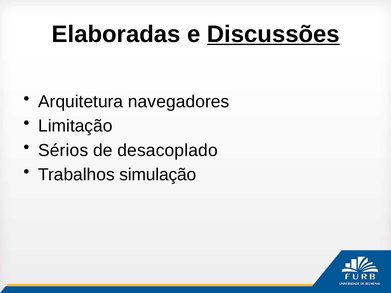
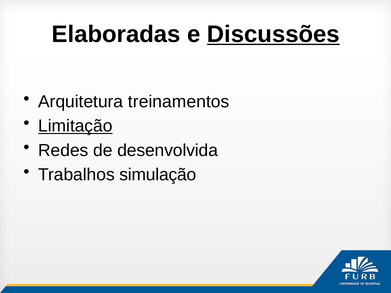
navegadores: navegadores -> treinamentos (179, 102)
Limitação underline: none -> present (75, 126)
Sérios: Sérios -> Redes (63, 150)
desacoplado: desacoplado -> desenvolvida (168, 150)
